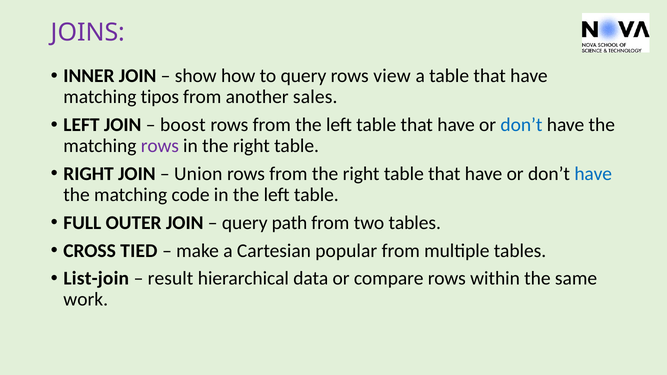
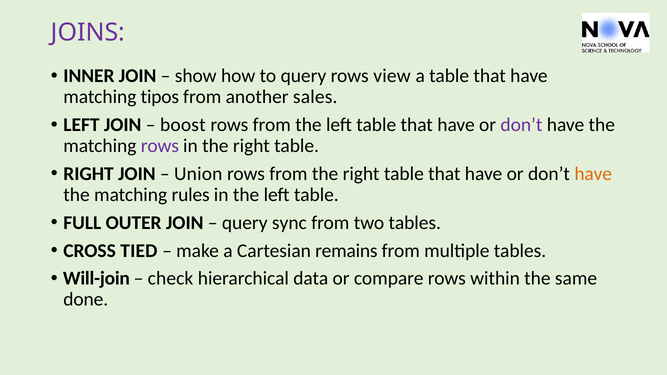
don’t colour: blue -> purple (521, 125)
have colour: blue -> orange (593, 174)
code: code -> rules (191, 195)
path: path -> sync (289, 223)
popular: popular -> remains (346, 251)
List-join: List-join -> Will-join (96, 279)
result: result -> check (171, 279)
work: work -> done (86, 300)
